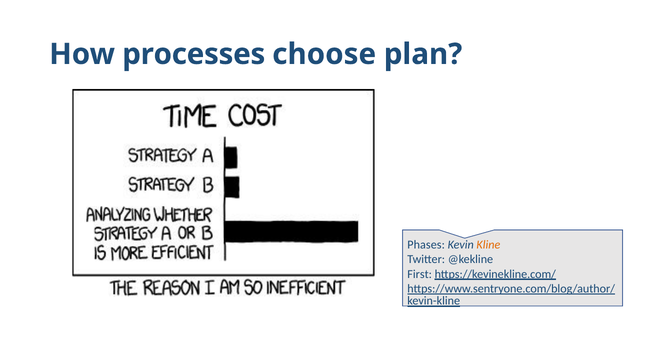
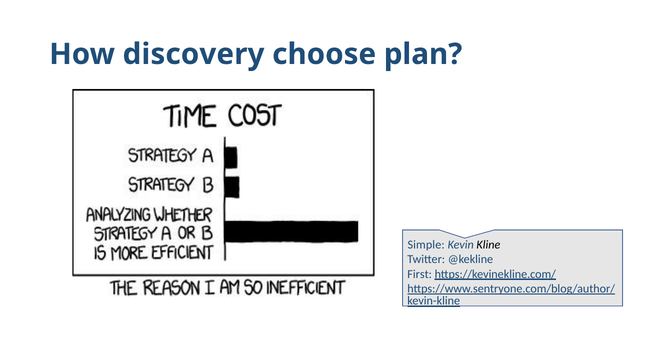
processes: processes -> discovery (194, 54)
Phases: Phases -> Simple (426, 245)
Kline colour: orange -> black (488, 245)
